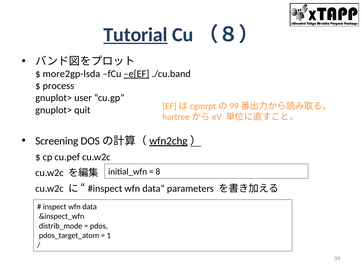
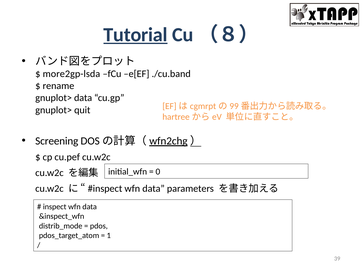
e[EF underline: present -> none (136, 74)
process: process -> rename (58, 86)
gnuplot> user: user -> data (83, 98)
8: 8 -> 0 (158, 172)
